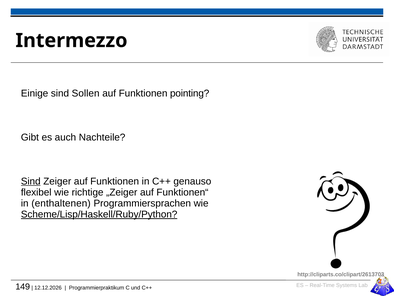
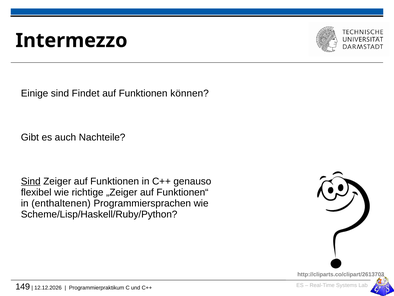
Sollen: Sollen -> Findet (86, 93)
pointing: pointing -> können (190, 93)
Scheme/Lisp/Haskell/Ruby/Python underline: present -> none (99, 214)
